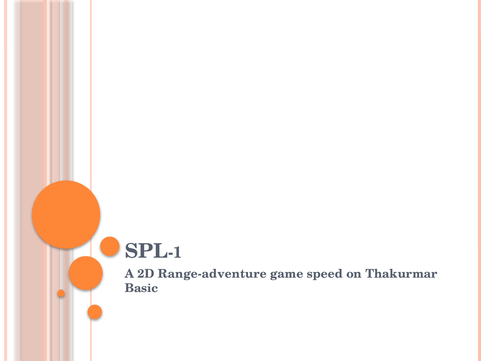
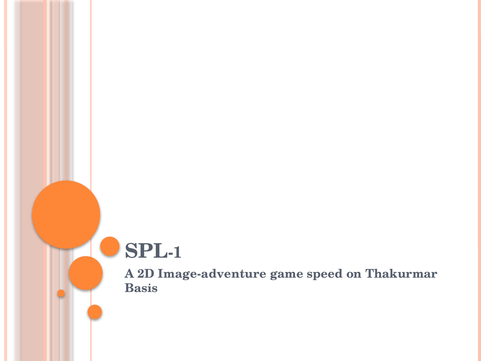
Range-adventure: Range-adventure -> Image-adventure (212, 274)
Basic: Basic -> Basis (141, 288)
